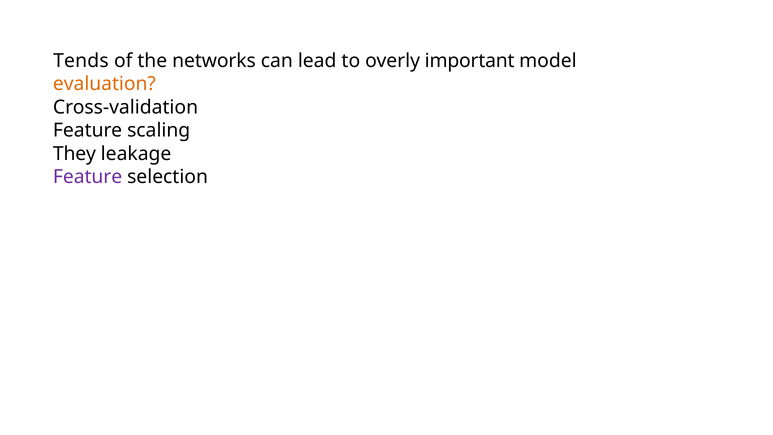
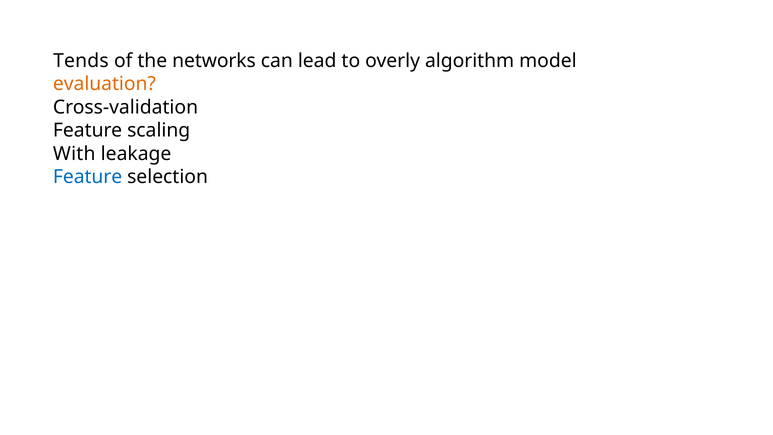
important: important -> algorithm (470, 61)
They: They -> With (74, 154)
Feature colour: purple -> blue (88, 177)
